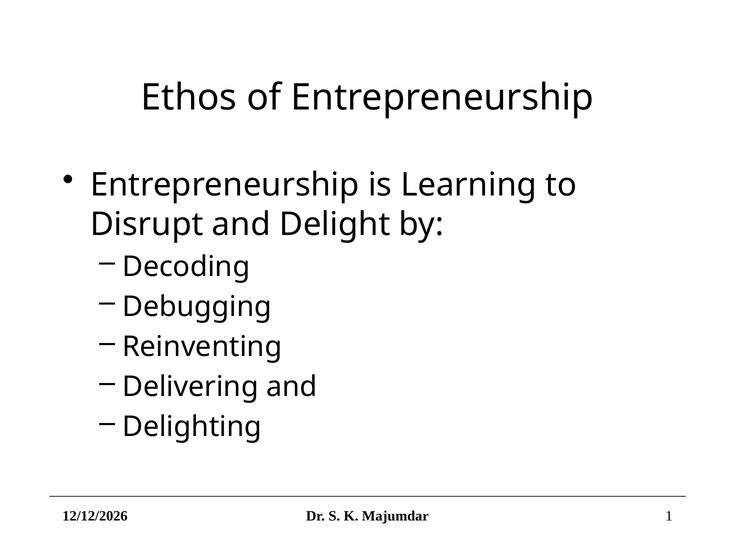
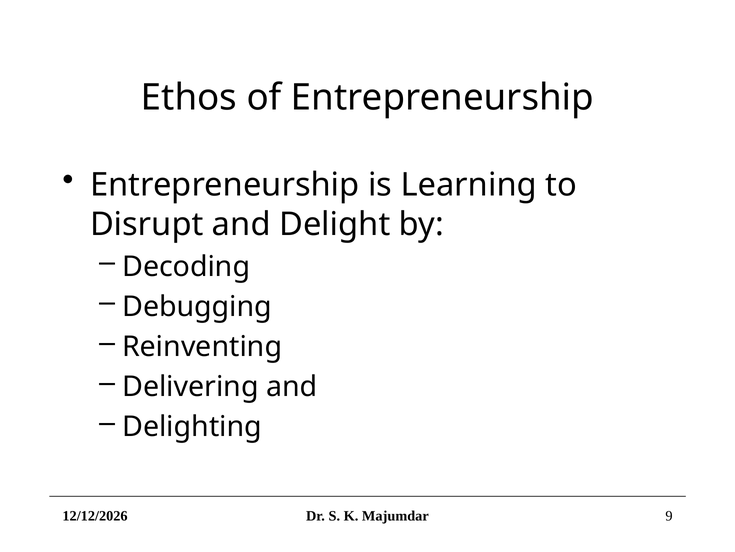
1: 1 -> 9 (669, 516)
